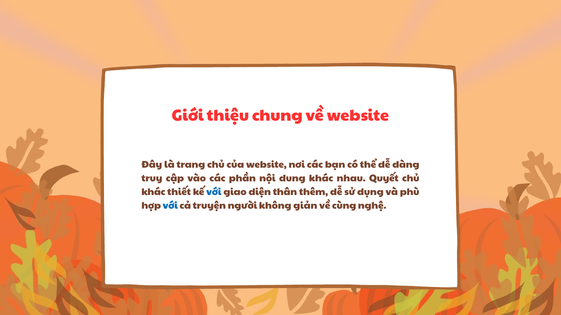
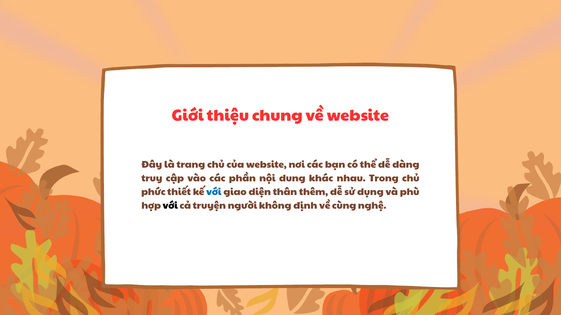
Quyết: Quyết -> Trong (384, 179)
khác: khác -> phức (153, 192)
với colour: blue -> black (170, 206)
giản: giản -> định (305, 206)
